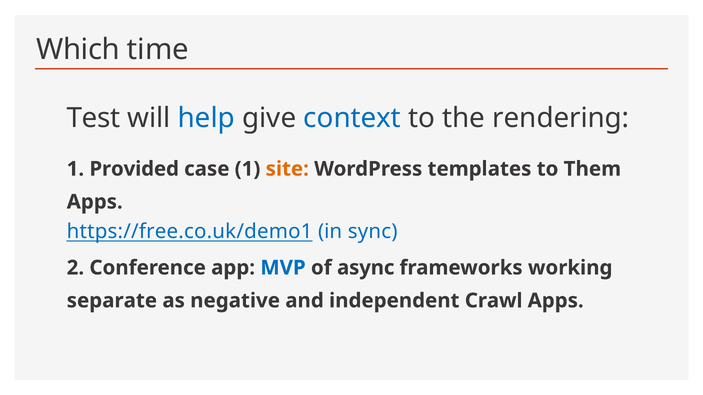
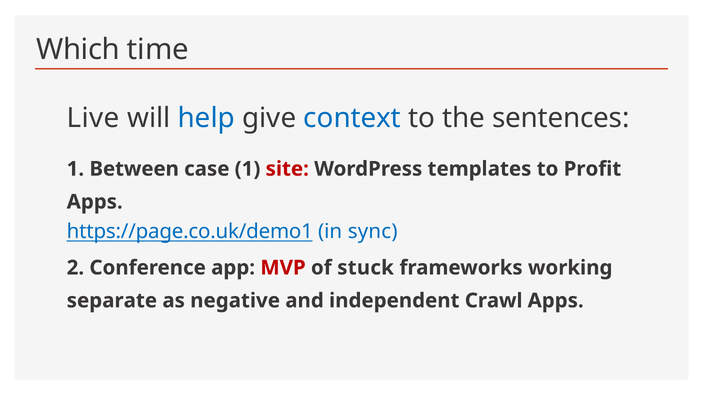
Test: Test -> Live (93, 118)
rendering: rendering -> sentences (561, 118)
Provided: Provided -> Between (134, 169)
site colour: orange -> red (287, 169)
Them: Them -> Profit (592, 169)
https://free.co.uk/demo1: https://free.co.uk/demo1 -> https://page.co.uk/demo1 (190, 232)
MVP colour: blue -> red (283, 268)
async: async -> stuck (366, 268)
